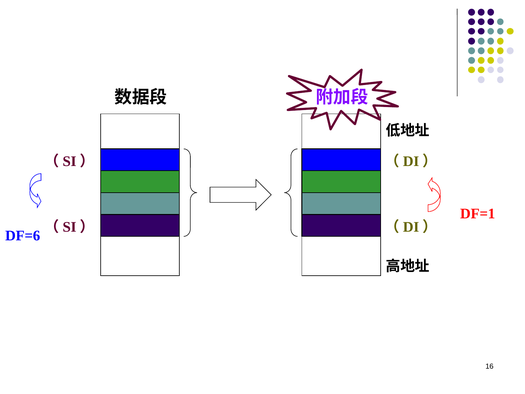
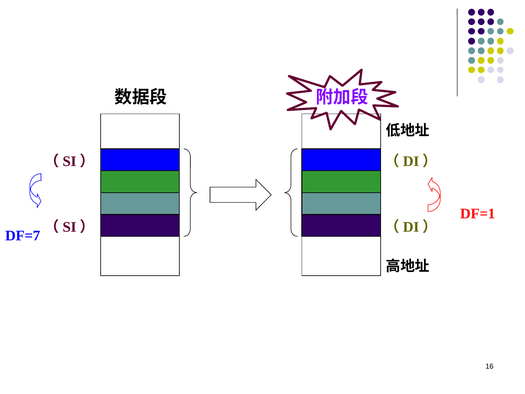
DF=6: DF=6 -> DF=7 (23, 235)
